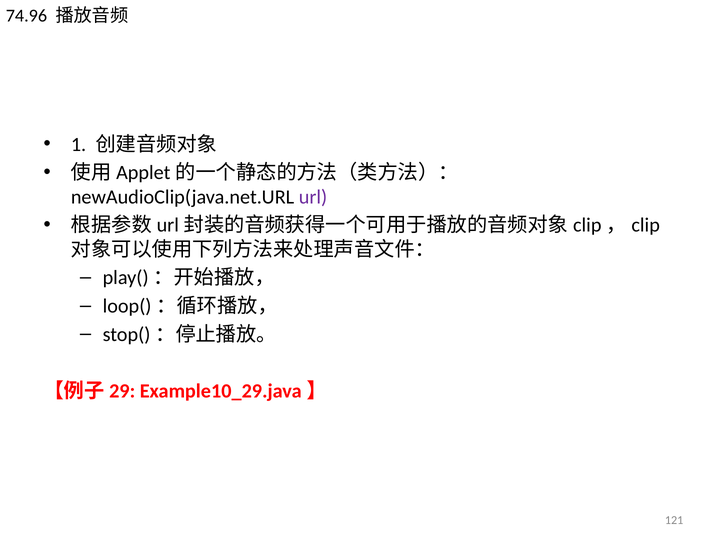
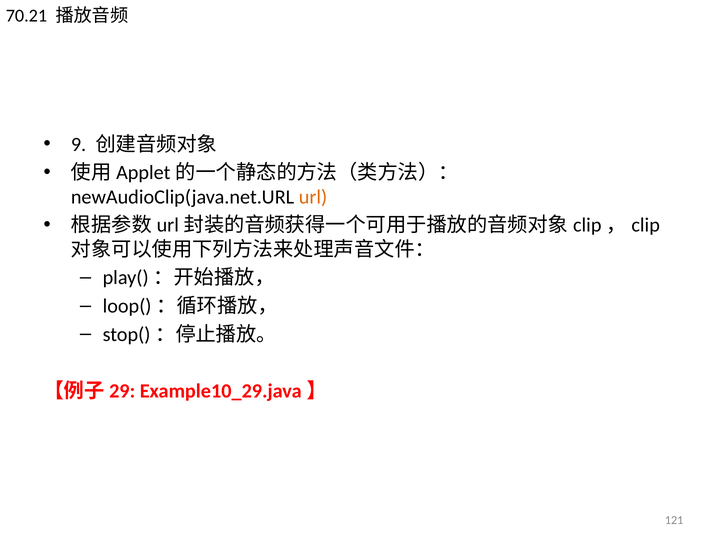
74.96: 74.96 -> 70.21 (26, 16)
1: 1 -> 9 (79, 144)
url colour: purple -> orange (313, 197)
